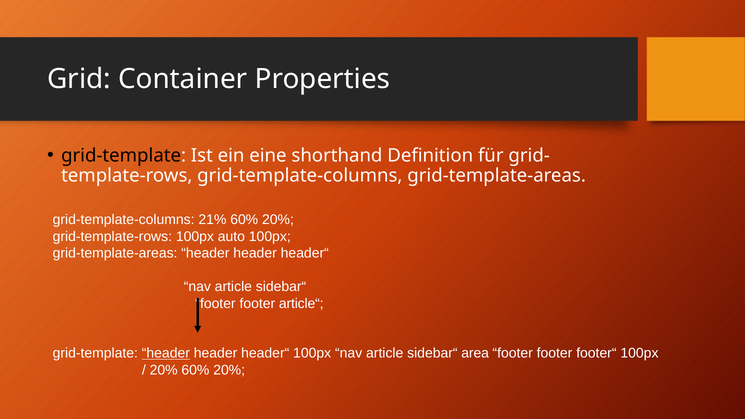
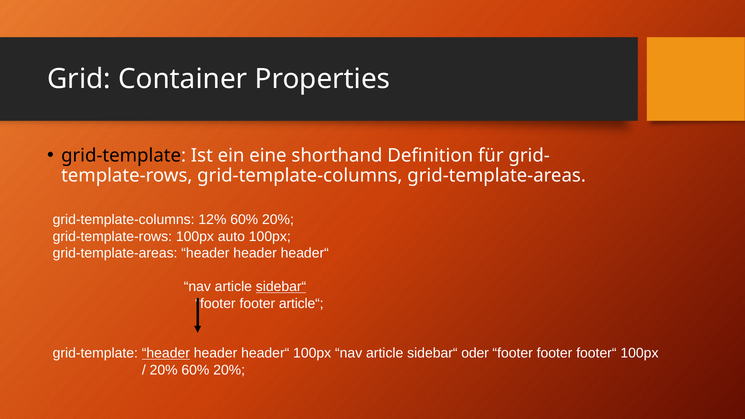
21%: 21% -> 12% (212, 220)
sidebar“ underline: none -> present (281, 287)
area: area -> oder (475, 353)
